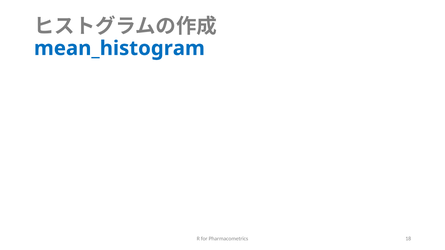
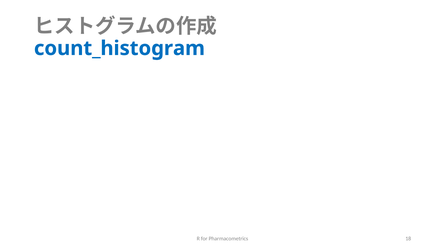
mean_histogram: mean_histogram -> count_histogram (119, 48)
